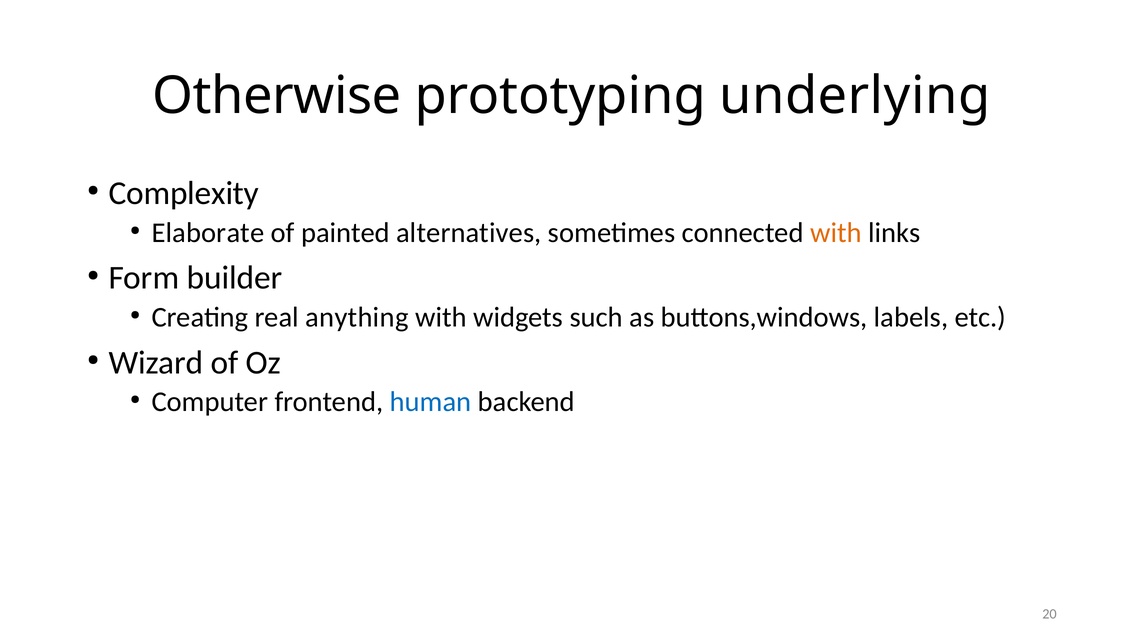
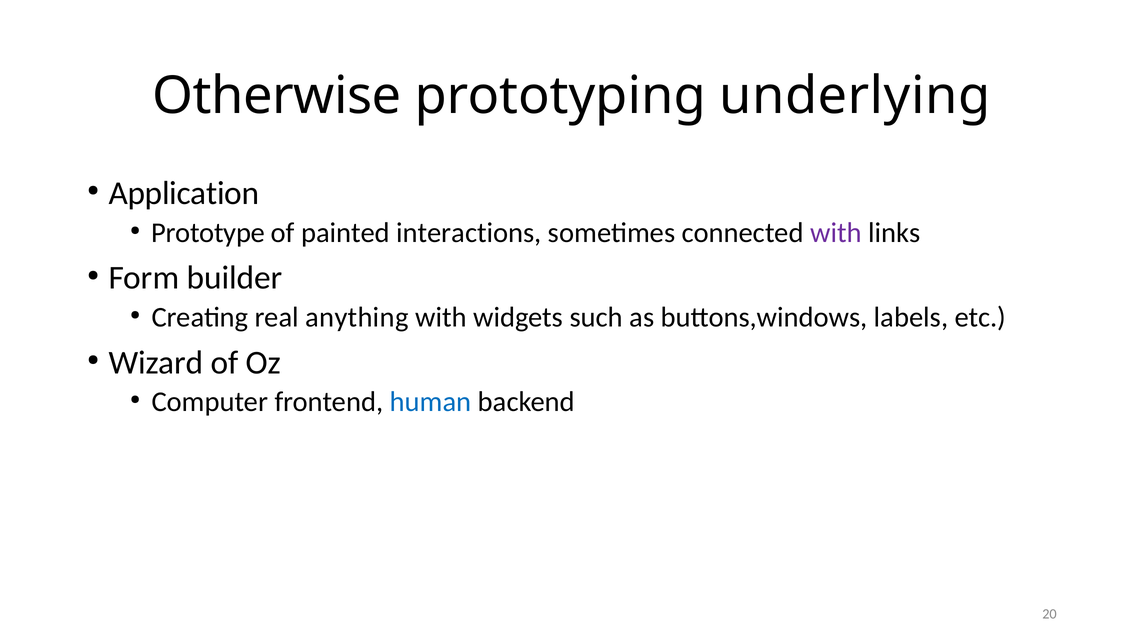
Complexity: Complexity -> Application (184, 193)
Elaborate: Elaborate -> Prototype (208, 233)
alternatives: alternatives -> interactions (469, 233)
with colour: orange -> purple (836, 233)
